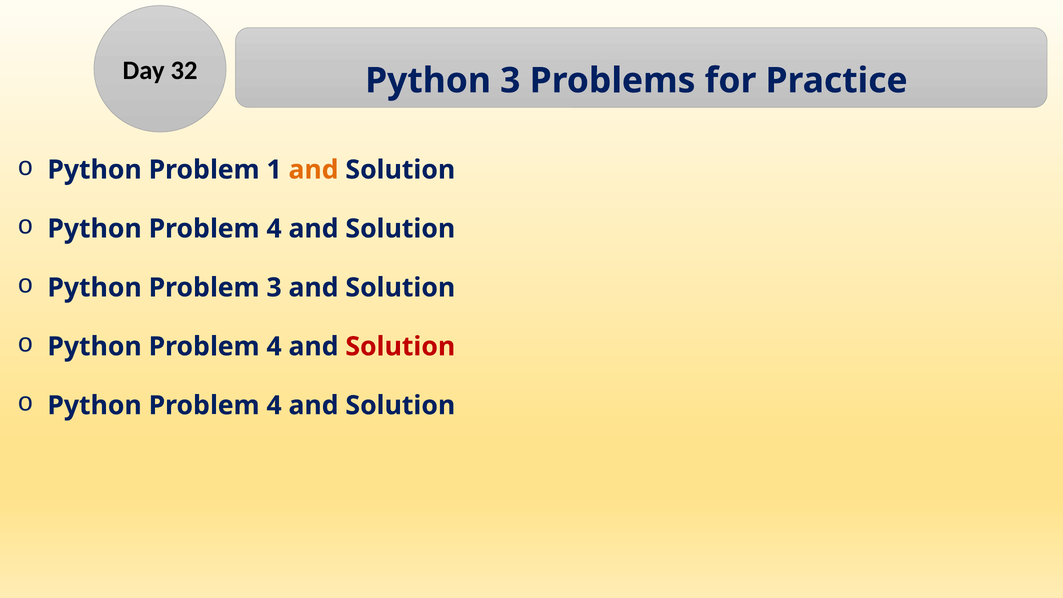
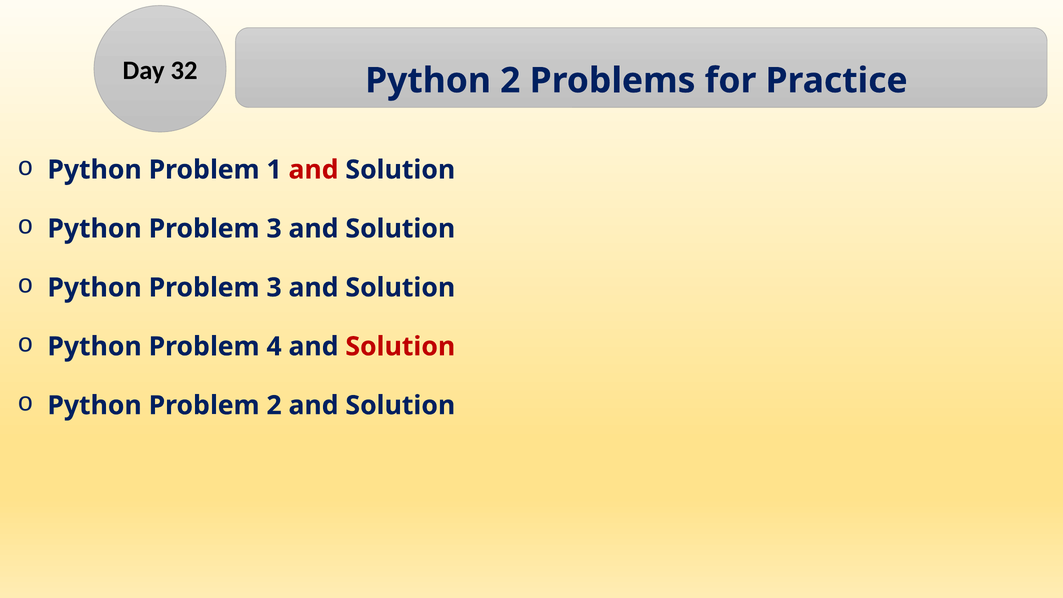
Python 3: 3 -> 2 (510, 81)
and colour: orange -> red (314, 170)
4: 4 -> 3 (274, 229)
4: 4 -> 2 (274, 405)
